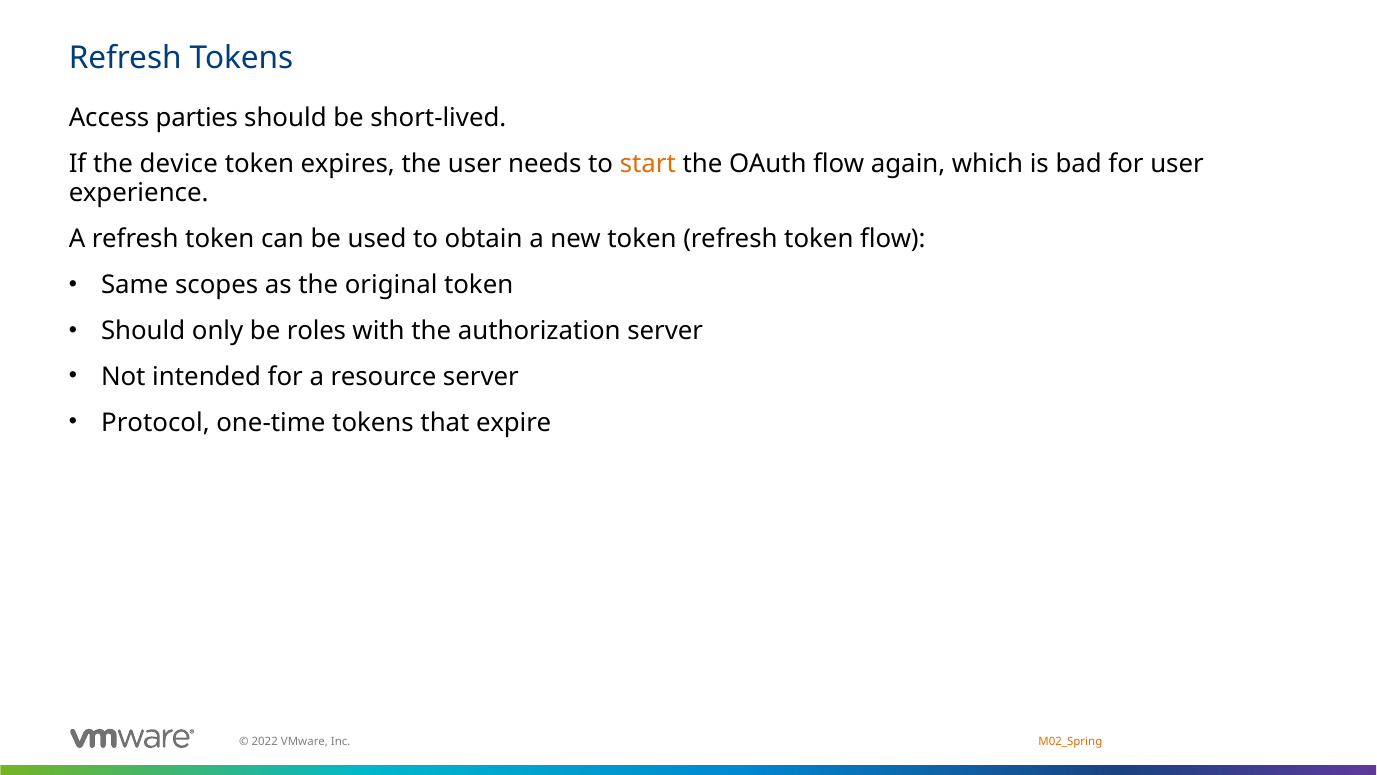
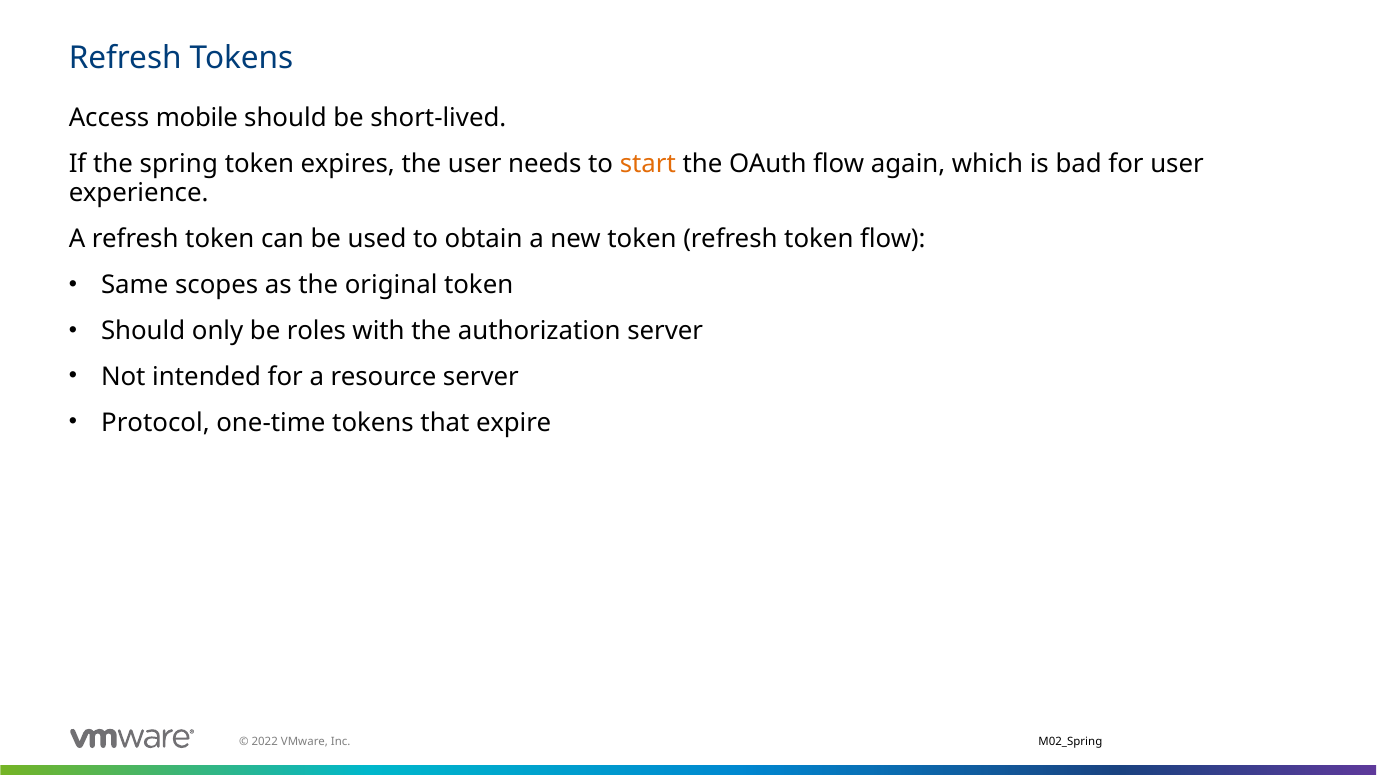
parties: parties -> mobile (197, 118)
device: device -> spring (179, 164)
M02_Spring colour: orange -> black (1070, 741)
